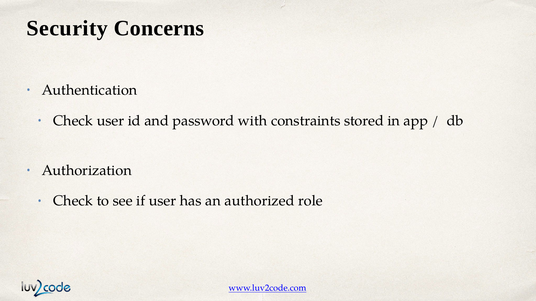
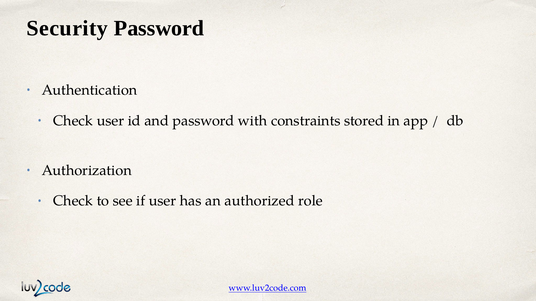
Security Concerns: Concerns -> Password (159, 28)
